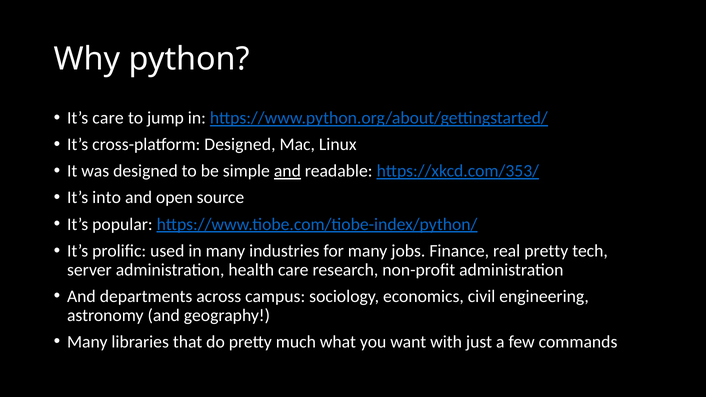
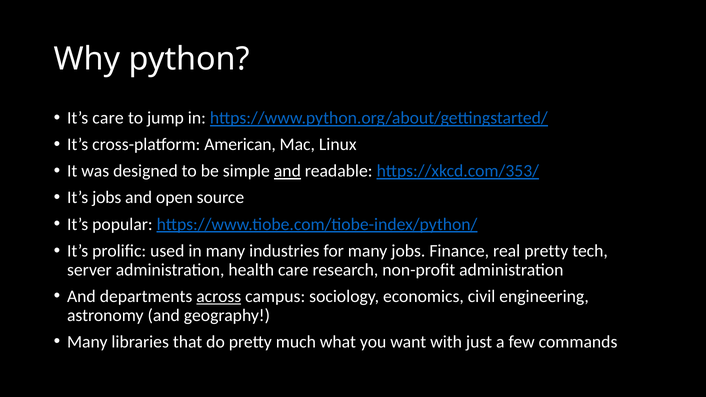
cross-platform Designed: Designed -> American (240, 145)
It’s into: into -> jobs (107, 198)
across underline: none -> present (219, 296)
